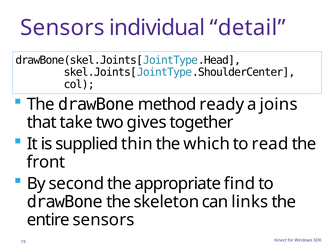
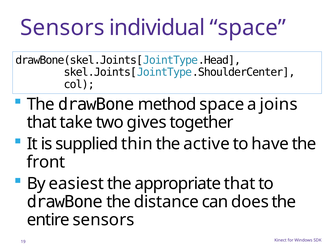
individual detail: detail -> space (248, 28)
method ready: ready -> space (222, 104)
which: which -> active (207, 144)
read: read -> have (270, 144)
second: second -> easiest (76, 184)
appropriate find: find -> that (240, 184)
skeleton: skeleton -> distance (166, 202)
links: links -> does (250, 202)
